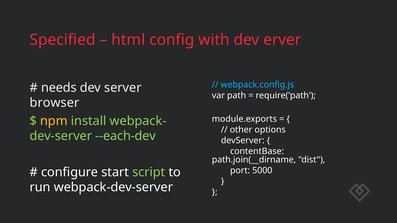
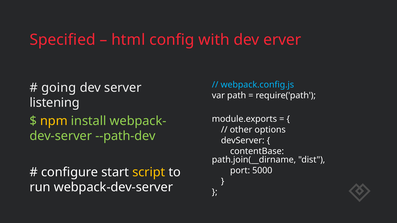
needs: needs -> going (59, 88)
browser: browser -> listening (55, 103)
--each-dev: --each-dev -> --path-dev (126, 136)
script colour: light green -> yellow (149, 172)
